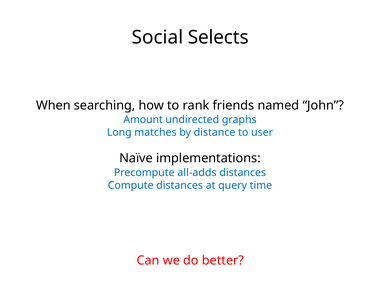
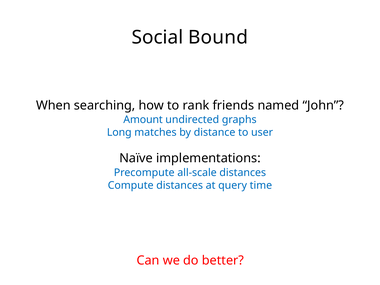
Selects: Selects -> Bound (218, 37)
all-adds: all-adds -> all-scale (197, 173)
